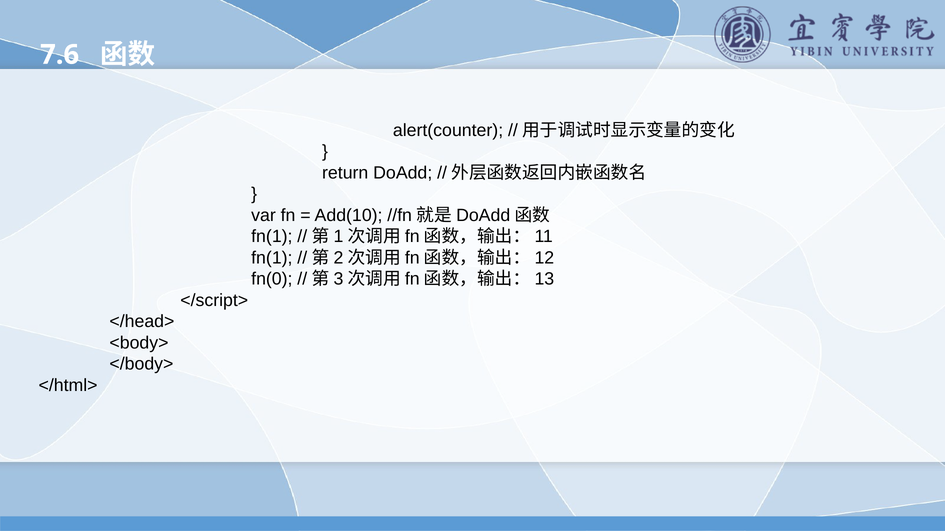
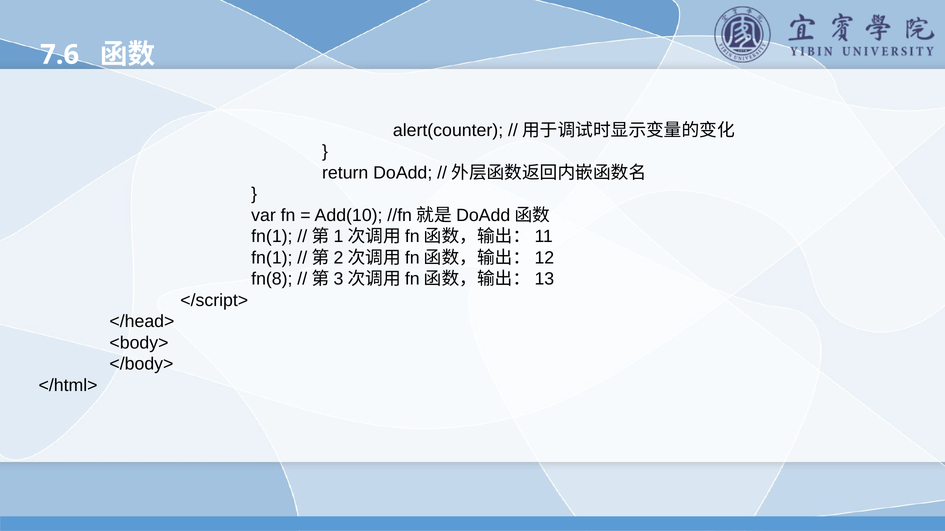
fn(0: fn(0 -> fn(8 (272, 279)
